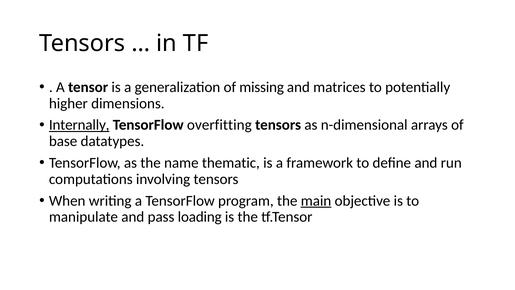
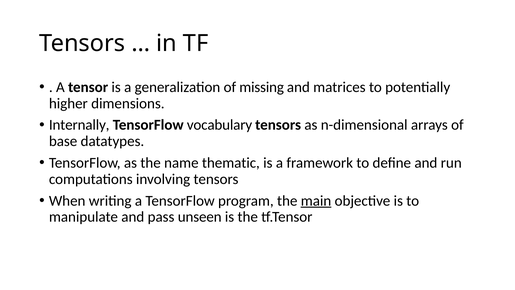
Internally underline: present -> none (79, 125)
overfitting: overfitting -> vocabulary (219, 125)
loading: loading -> unseen (200, 217)
